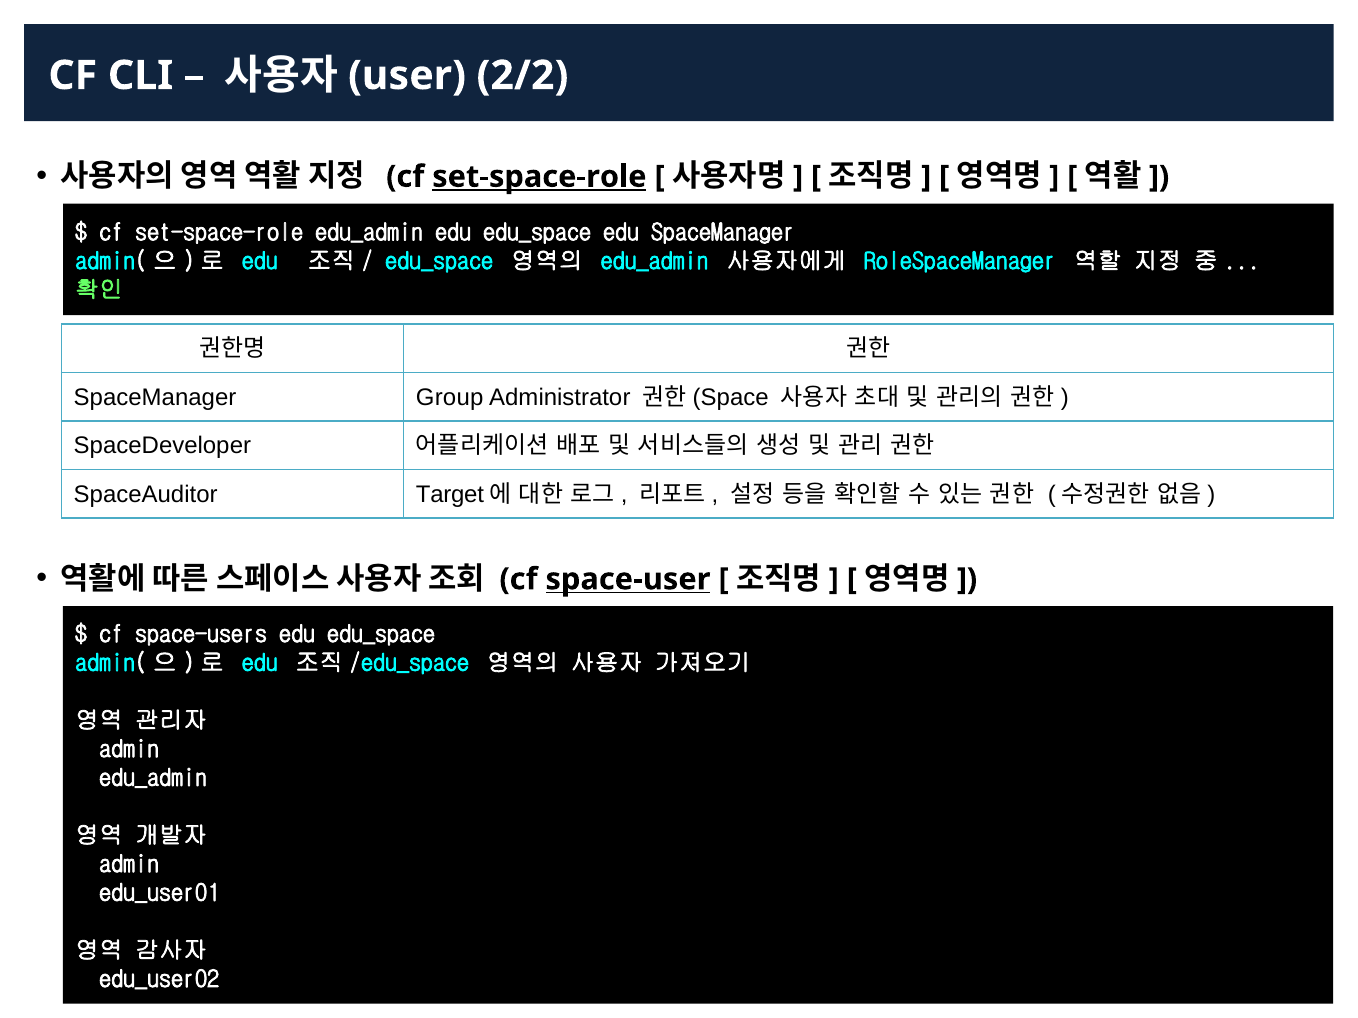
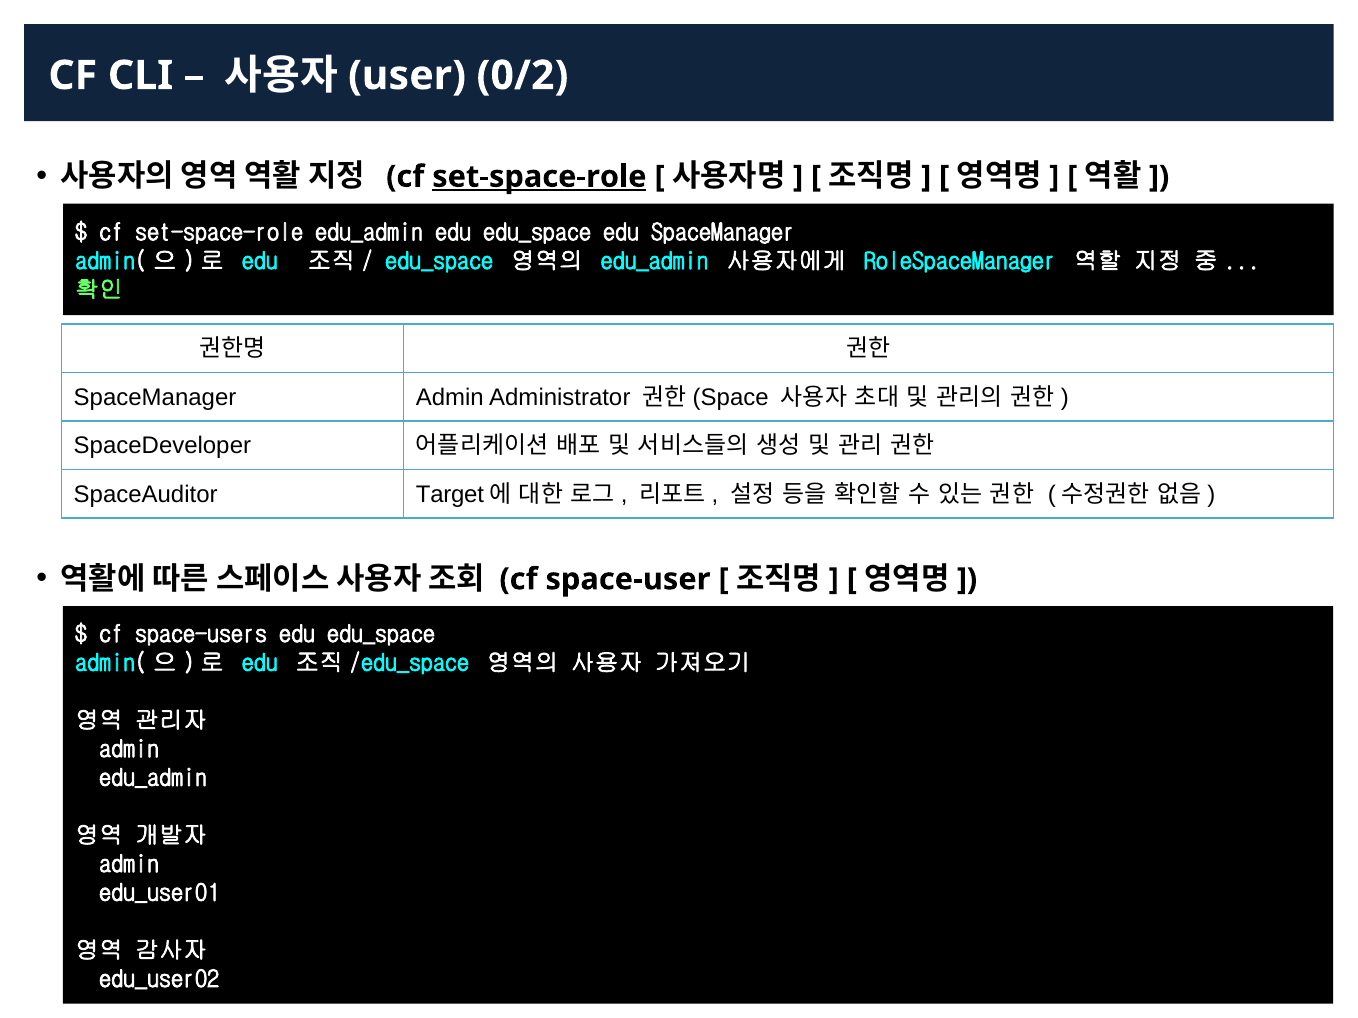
2/2: 2/2 -> 0/2 (522, 76)
SpaceManager Group: Group -> Admin (450, 397)
space-user underline: present -> none (628, 579)
